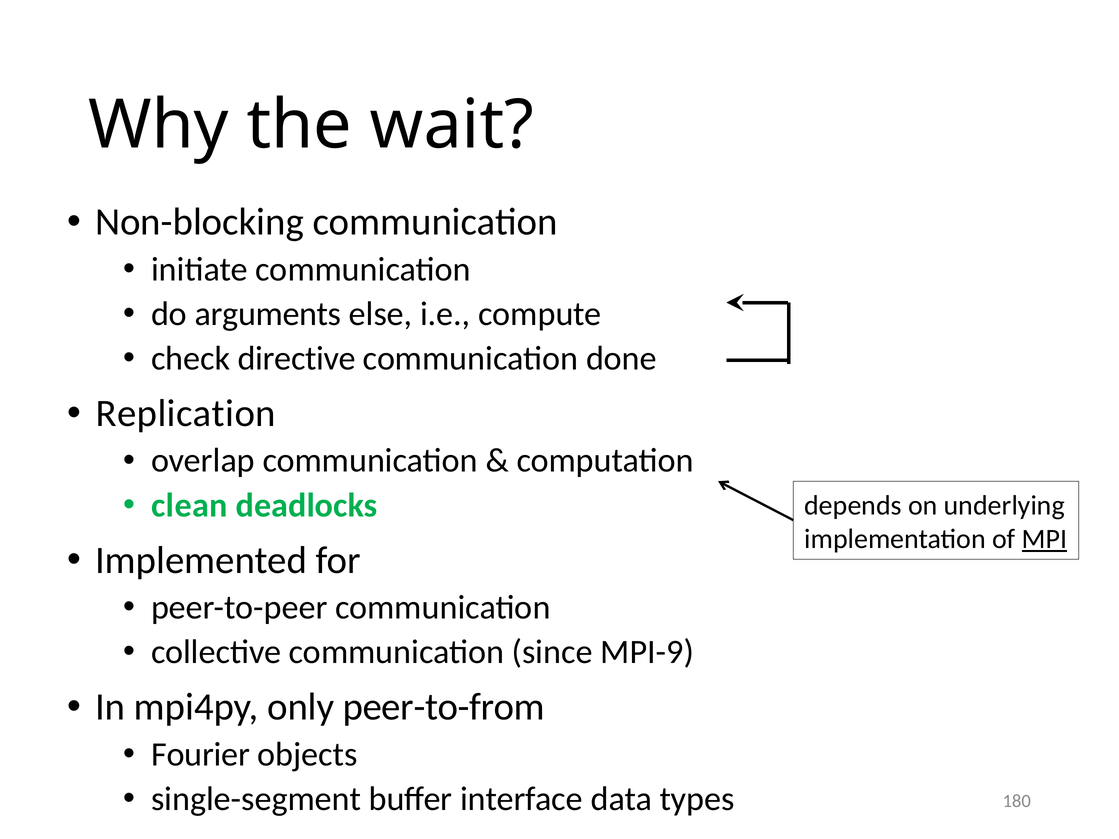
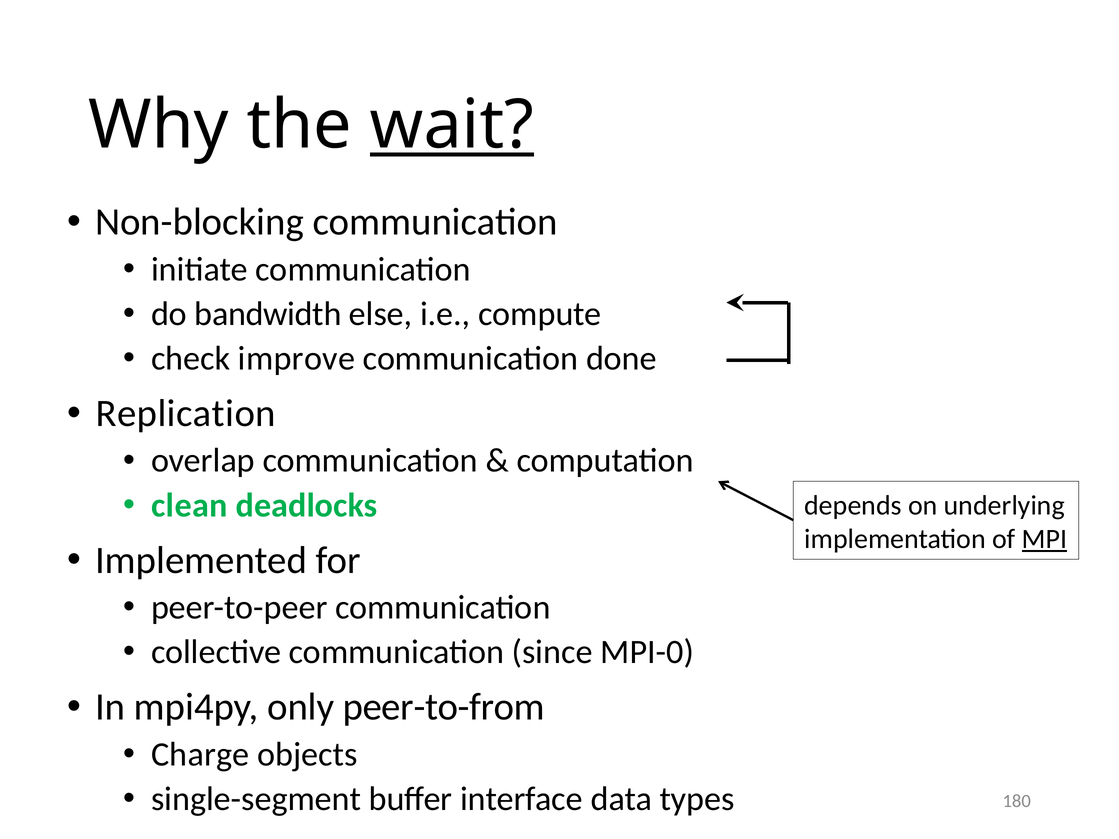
wait underline: none -> present (452, 125)
arguments: arguments -> bandwidth (268, 314)
directive: directive -> improve (296, 359)
MPI-9: MPI-9 -> MPI-0 (647, 652)
Fourier: Fourier -> Charge (200, 755)
